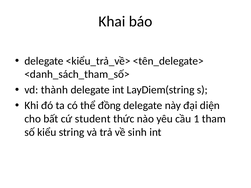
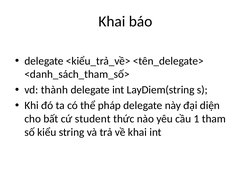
đồng: đồng -> pháp (109, 106)
về sinh: sinh -> khai (137, 132)
